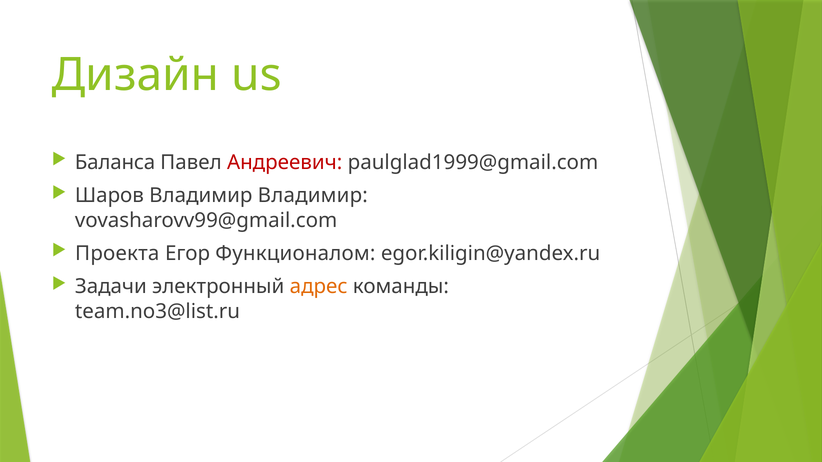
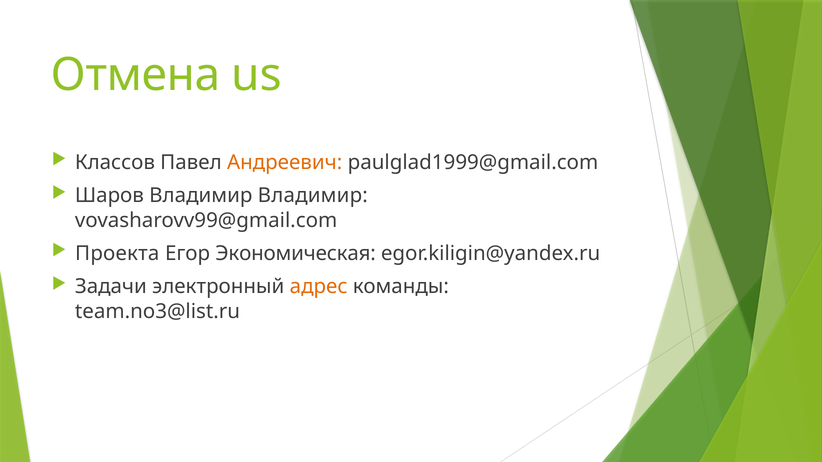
Дизайн: Дизайн -> Отмена (136, 75)
Баланса: Баланса -> Классов (115, 163)
Андреевич colour: red -> orange (285, 163)
Функционалом: Функционалом -> Экономическая (296, 254)
